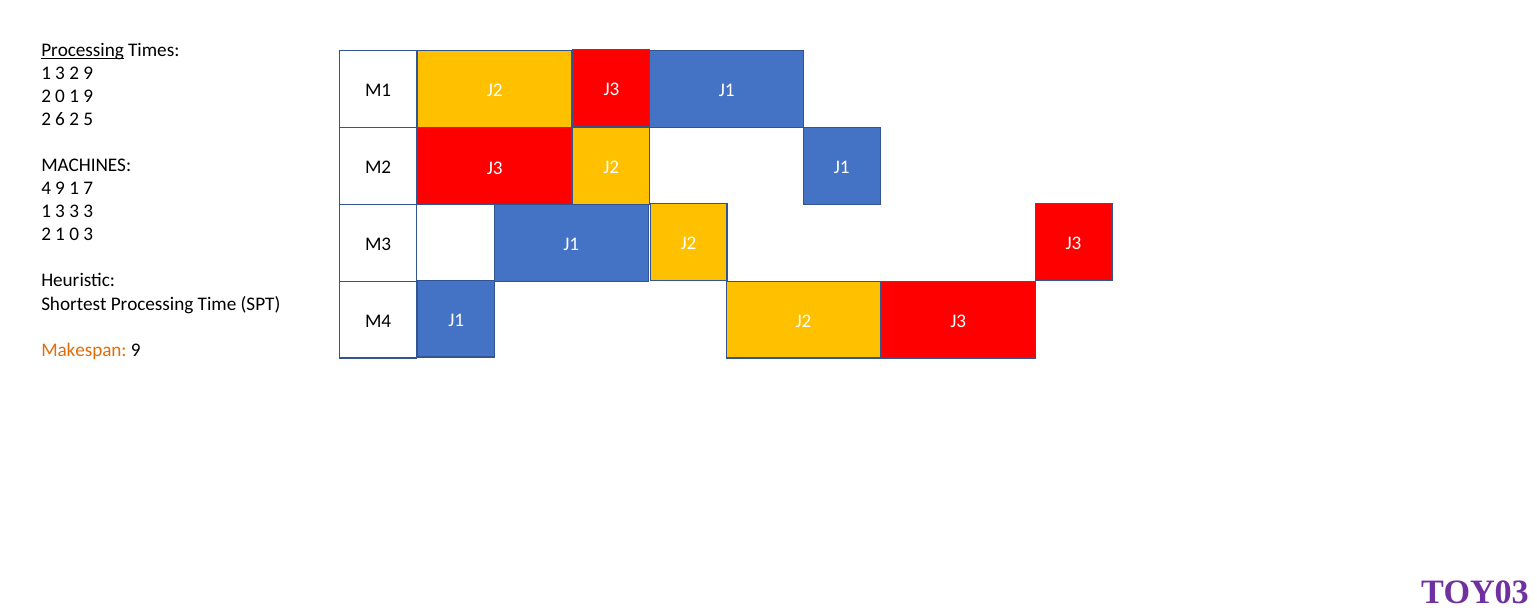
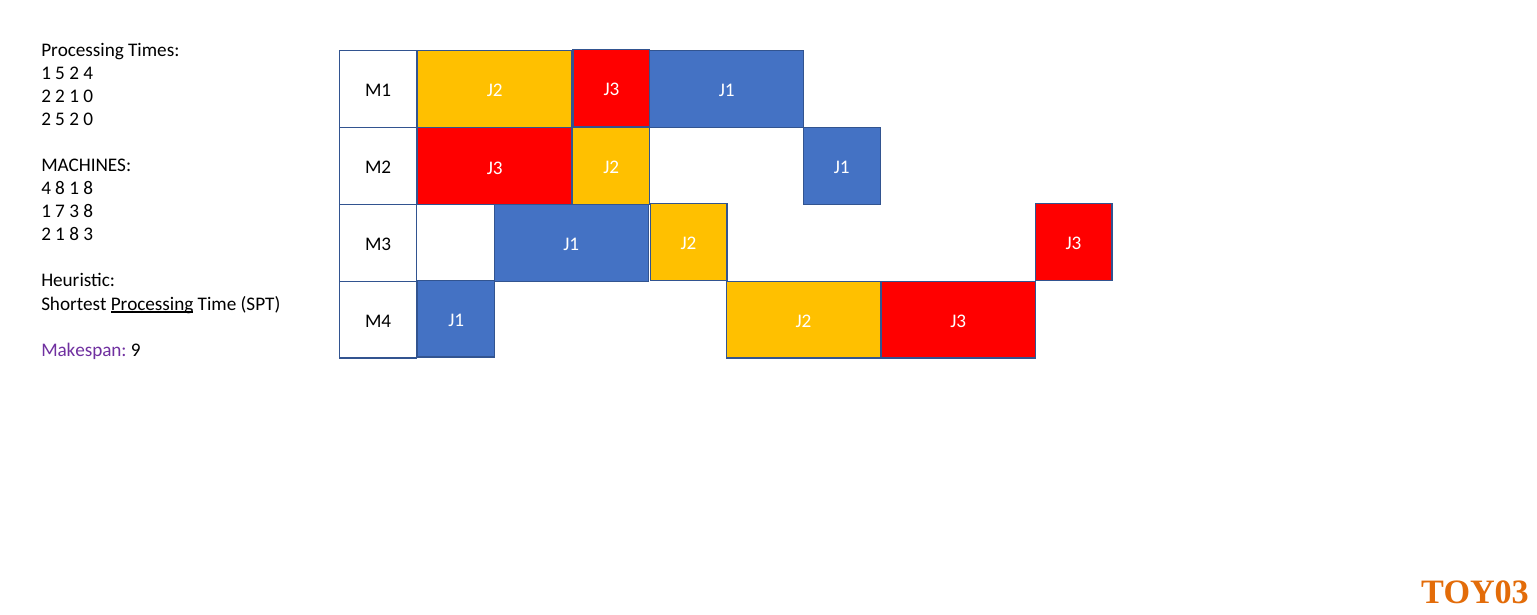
Processing underline: present -> none (83, 50)
3: 3 -> 5 (60, 73)
2 9: 9 -> 4 (88, 73)
2 0: 0 -> 2 (60, 96)
1 9: 9 -> 0 (88, 96)
2 6: 6 -> 5 (60, 119)
2 5: 5 -> 0 (88, 119)
4 9: 9 -> 8 (60, 188)
7: 7 -> 8 (88, 188)
3: 3 -> 7 (60, 211)
3: 3 -> 8 (88, 211)
2 1 0: 0 -> 8 (74, 234)
Processing underline: none -> present (152, 304)
Makespan colour: orange -> purple (84, 350)
TOY03 colour: purple -> orange (1475, 592)
